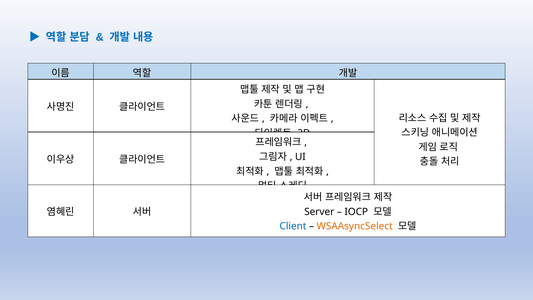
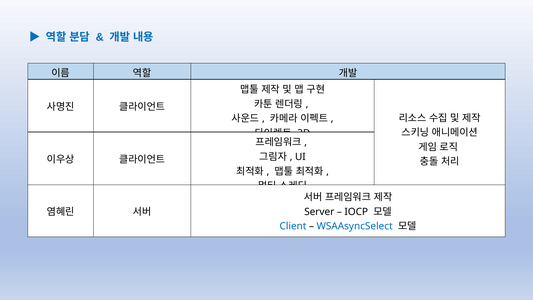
WSAAsyncSelect colour: orange -> blue (355, 226)
